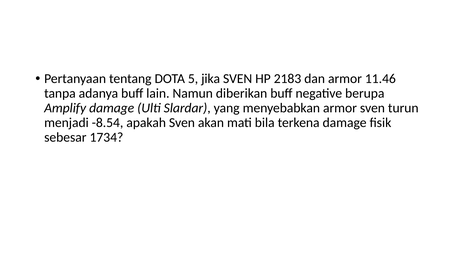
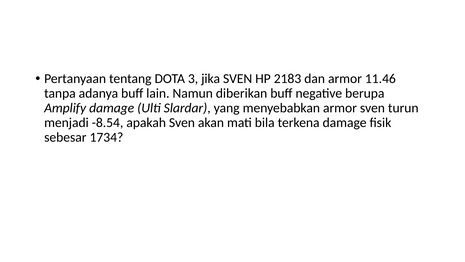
5: 5 -> 3 (193, 79)
